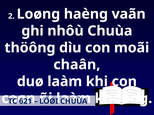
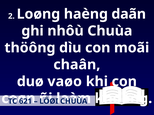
vaãn: vaãn -> daãn (129, 14)
duø laàm: laàm -> vaøo (65, 82)
